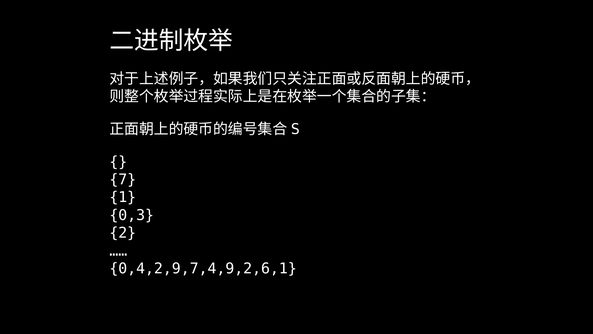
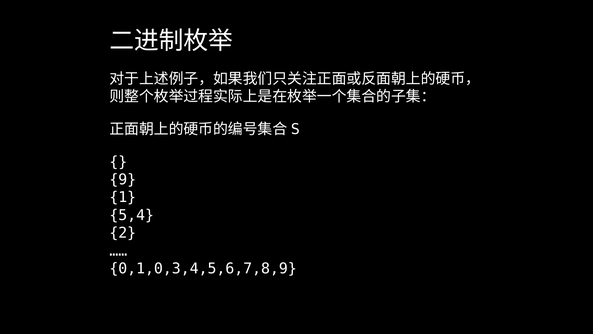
7: 7 -> 9 (123, 179)
0,3: 0,3 -> 5,4 (132, 215)
0,4,2,9,7,4,9,2,6,1: 0,4,2,9,7,4,9,2,6,1 -> 0,1,0,3,4,5,6,7,8,9 (203, 268)
